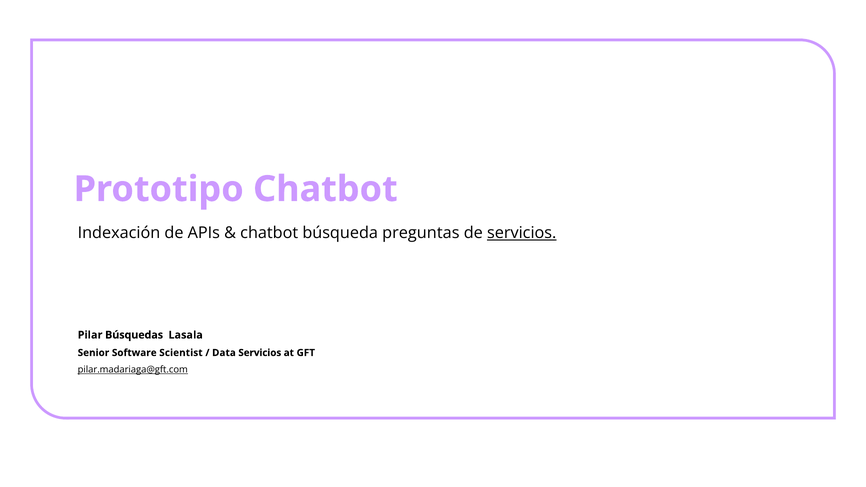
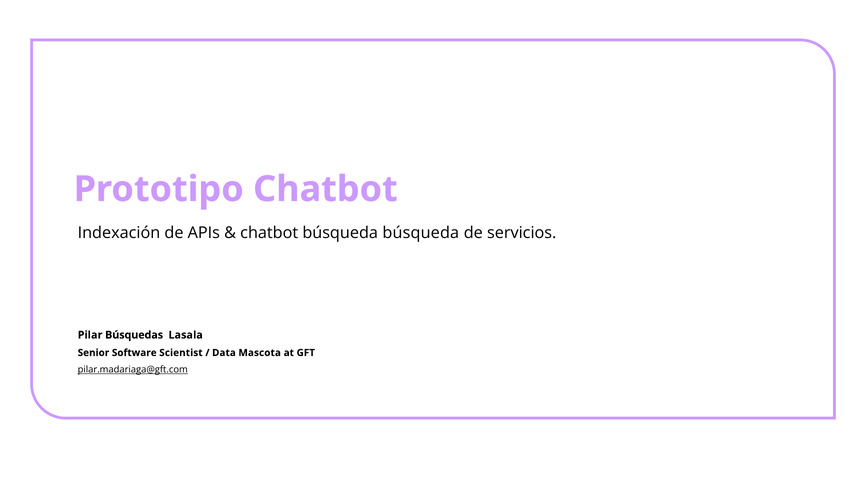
búsqueda preguntas: preguntas -> búsqueda (421, 233)
servicios underline: present -> none (522, 233)
Data Servicios: Servicios -> Mascota (260, 353)
